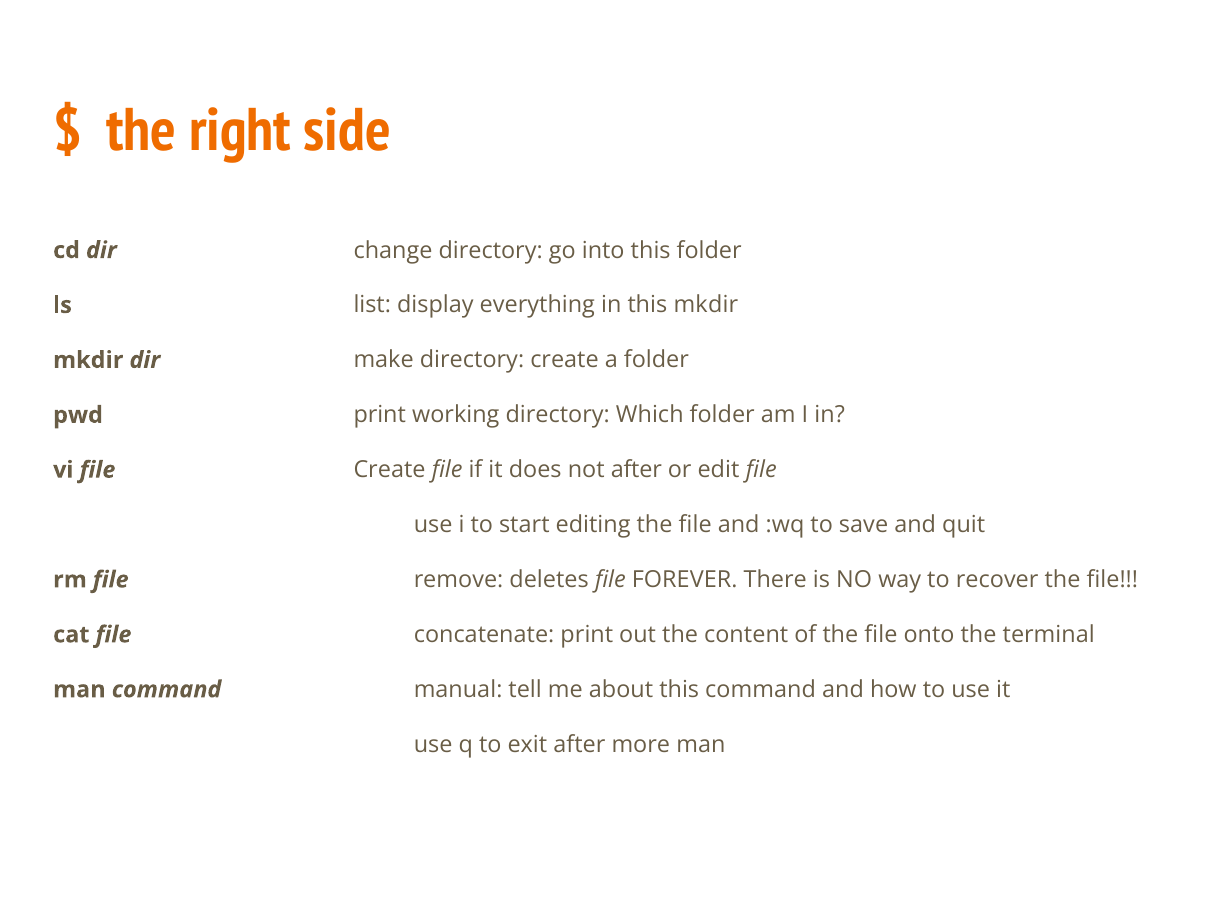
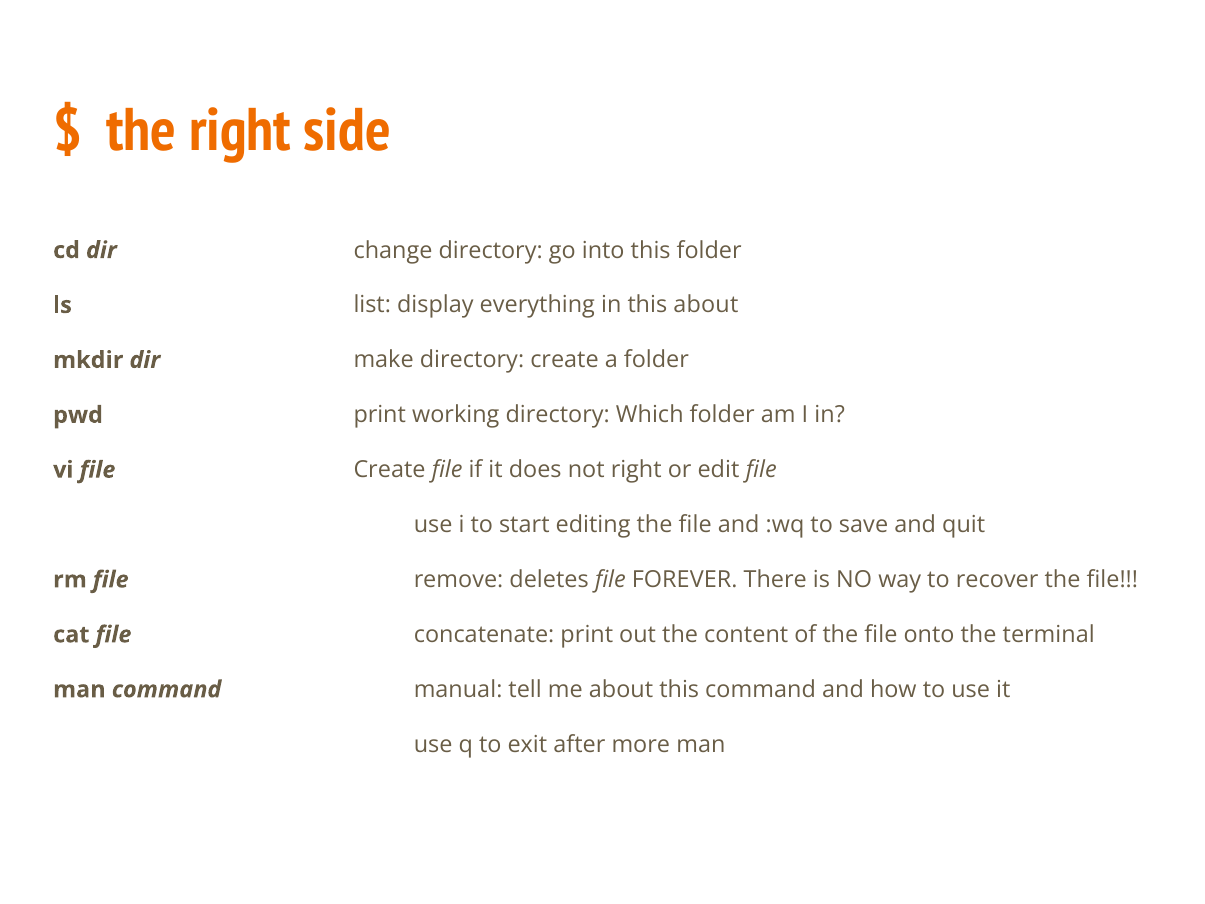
this mkdir: mkdir -> about (706, 305)
not after: after -> right (636, 470)
